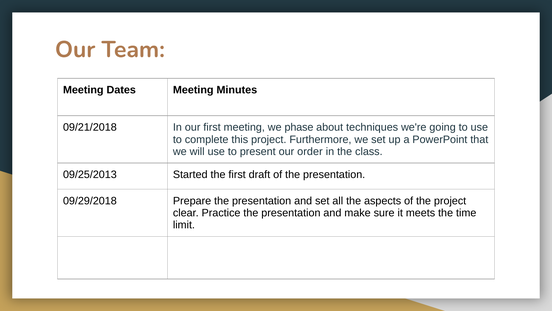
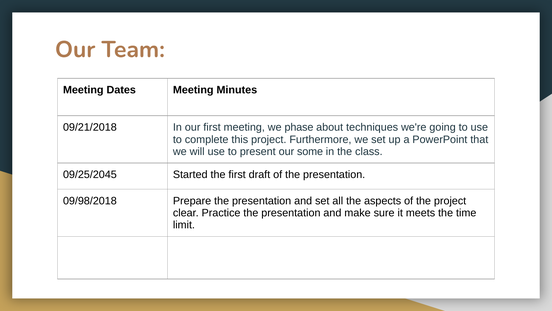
order: order -> some (310, 151)
09/25/2013: 09/25/2013 -> 09/25/2045 (90, 174)
09/29/2018: 09/29/2018 -> 09/98/2018 (90, 201)
